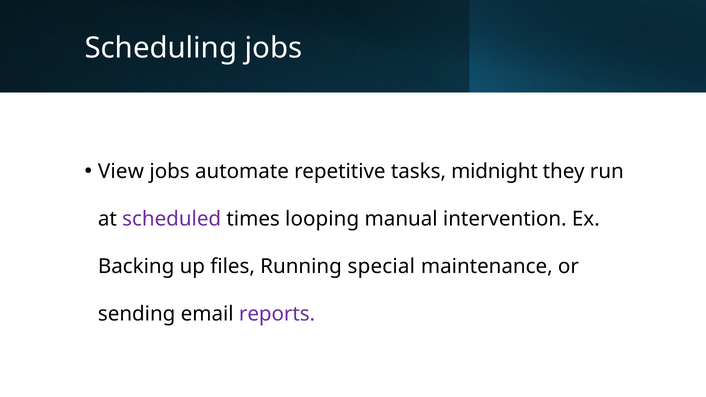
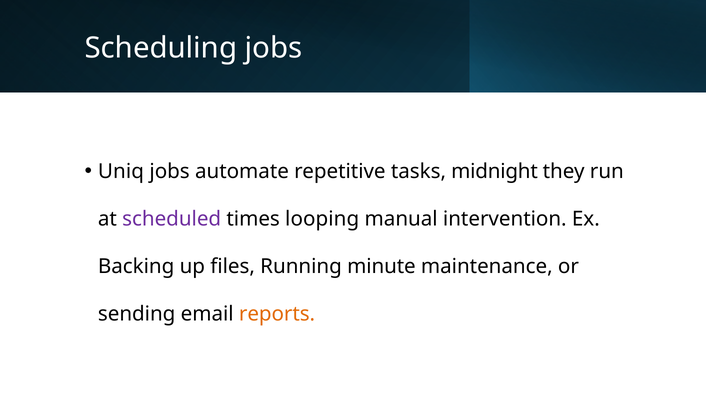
View: View -> Uniq (121, 172)
special: special -> minute (381, 267)
reports colour: purple -> orange (277, 314)
